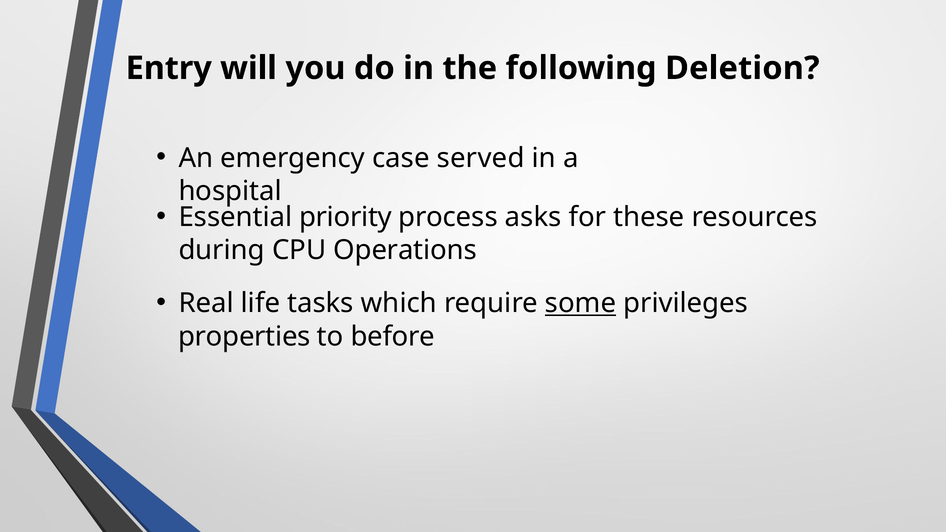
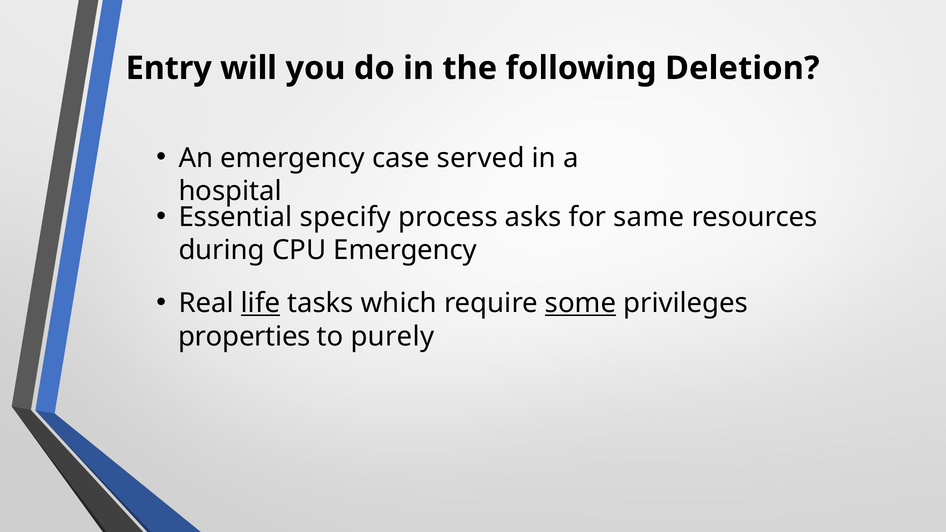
priority: priority -> specify (345, 217)
these: these -> same (649, 217)
CPU Operations: Operations -> Emergency (405, 250)
life underline: none -> present (260, 303)
before: before -> purely (392, 337)
